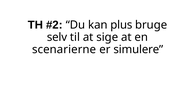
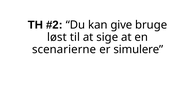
plus: plus -> give (121, 25)
selv: selv -> løst (57, 37)
